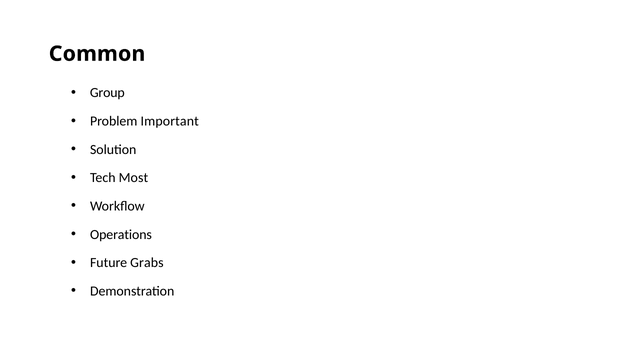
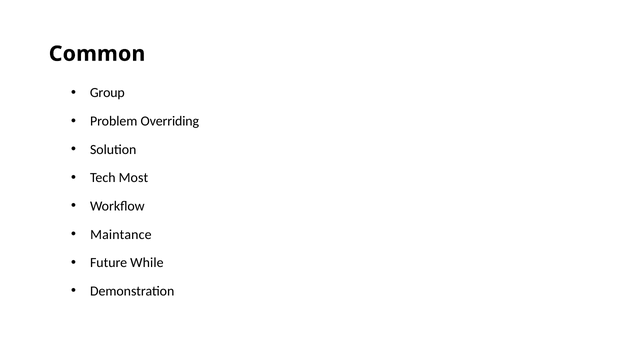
Important: Important -> Overriding (170, 121)
Operations: Operations -> Maintance (121, 234)
Grabs: Grabs -> While (147, 263)
